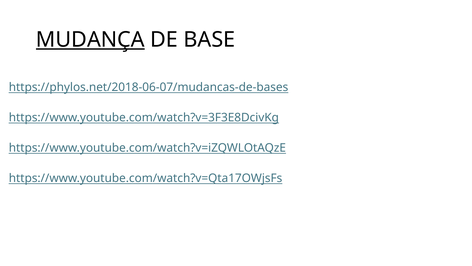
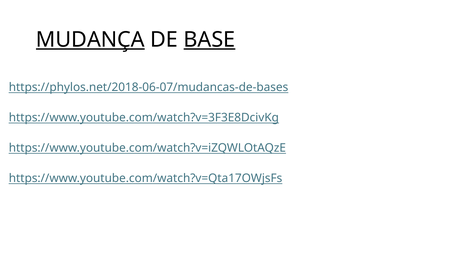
BASE underline: none -> present (209, 40)
